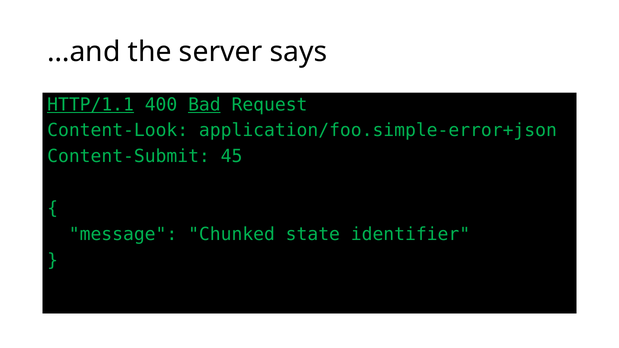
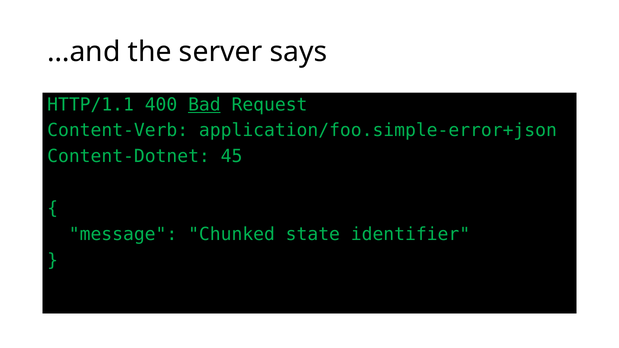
HTTP/1.1 underline: present -> none (91, 105)
Content-Look: Content-Look -> Content-Verb (118, 131)
Content-Submit: Content-Submit -> Content-Dotnet (129, 157)
